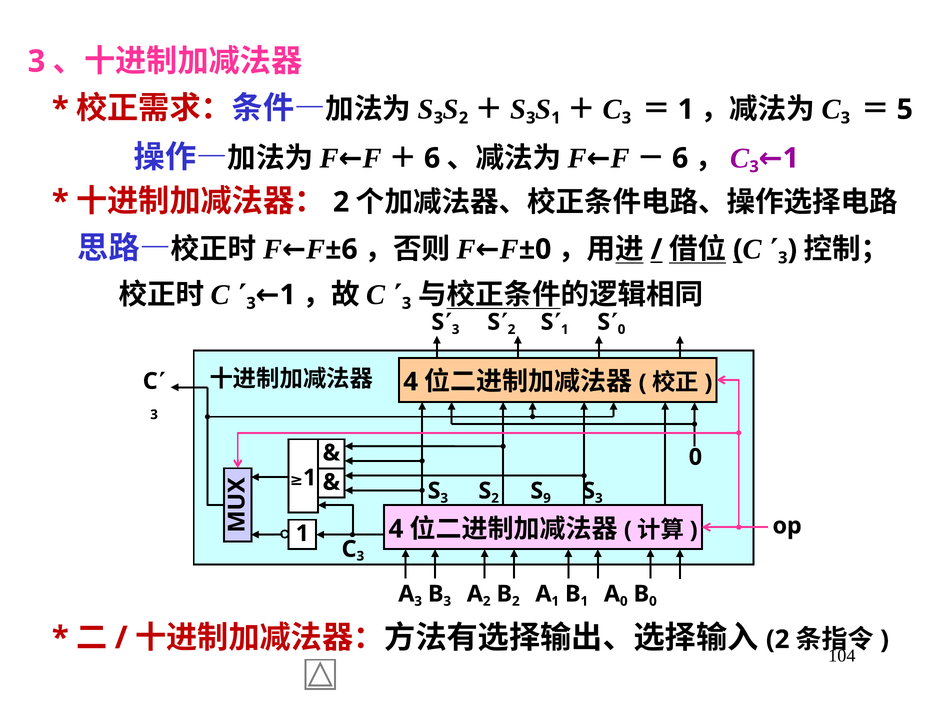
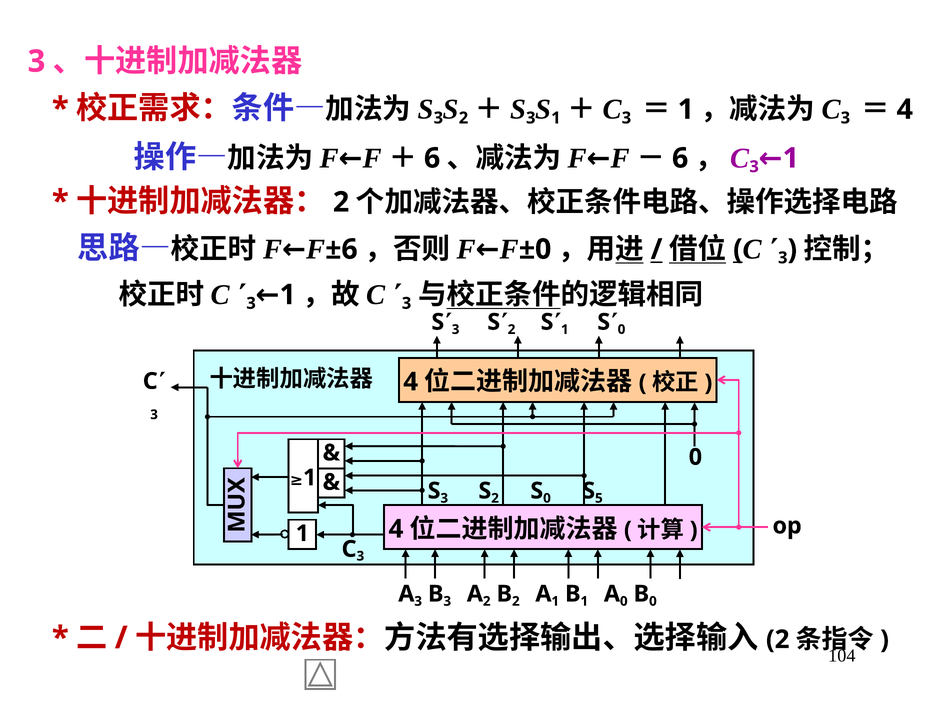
5: 5 -> 4 (905, 109)
9: 9 -> 0 (547, 498)
3: 3 -> 5 (599, 498)
